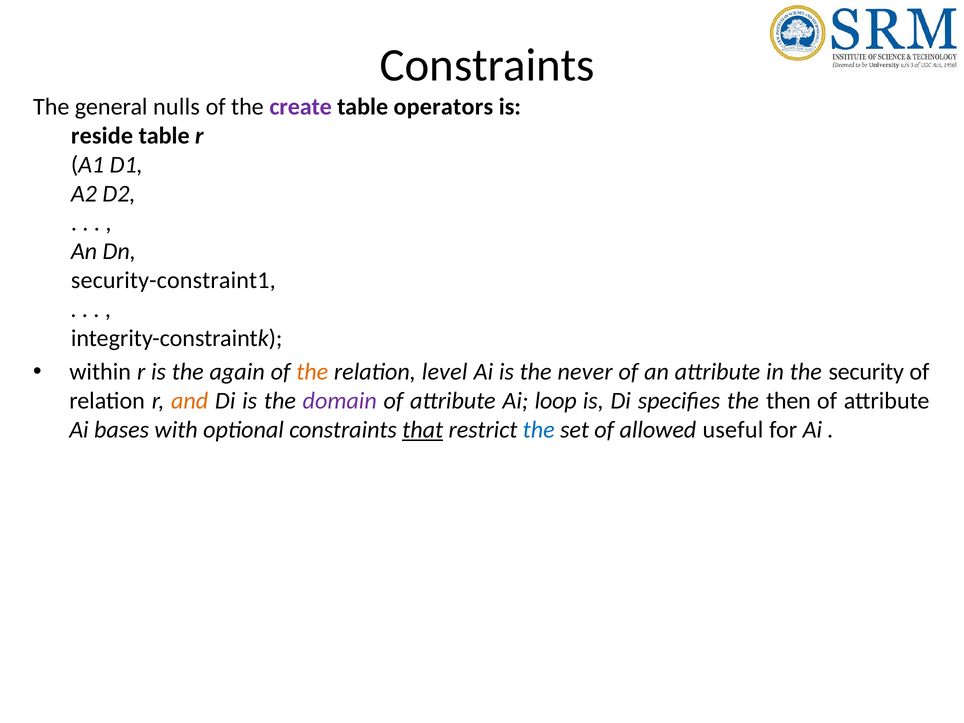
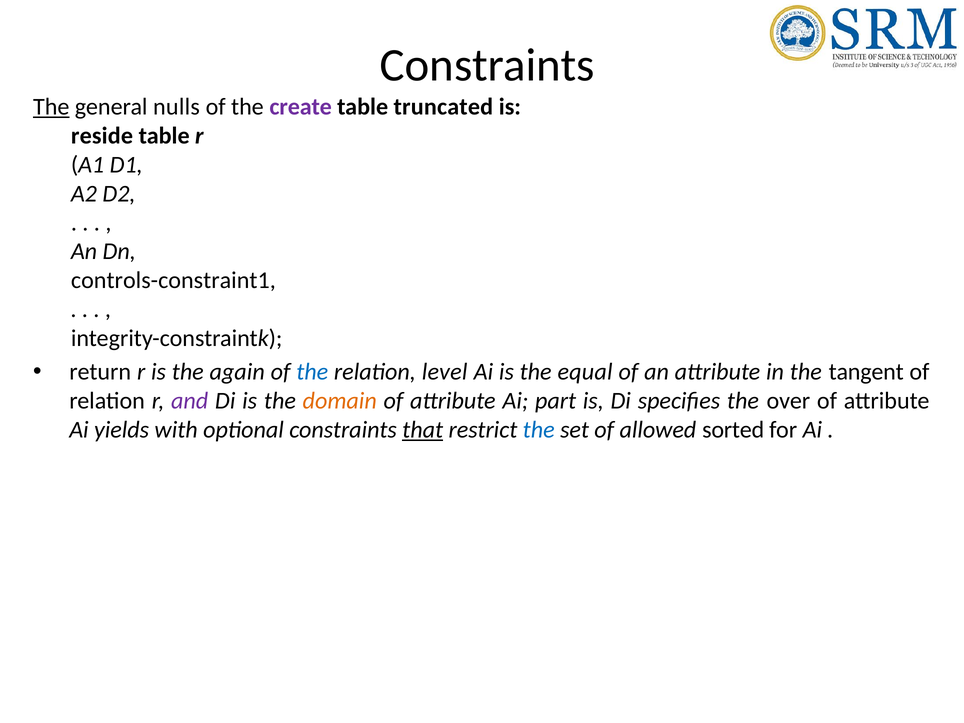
The underline: none -> present (51, 107)
operators: operators -> truncated (443, 107)
security-constraint1: security-constraint1 -> controls-constraint1 (173, 280)
within: within -> return (100, 372)
the colour: orange -> blue (312, 372)
never: never -> equal (585, 372)
security: security -> tangent (866, 372)
and colour: orange -> purple (190, 401)
domain colour: purple -> orange (340, 401)
loop: loop -> part (556, 401)
then: then -> over (788, 401)
bases: bases -> yields (122, 430)
useful: useful -> sorted (733, 430)
